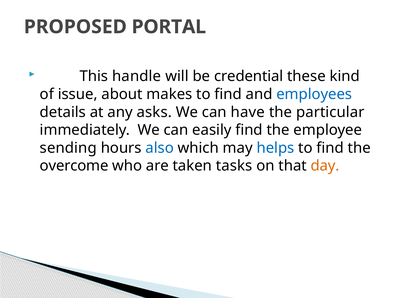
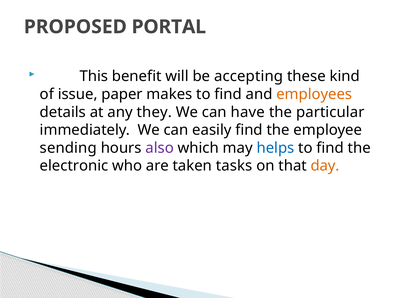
handle: handle -> benefit (137, 76)
credential: credential -> accepting (249, 76)
about: about -> paper (122, 94)
employees colour: blue -> orange (314, 94)
asks: asks -> they (154, 112)
also colour: blue -> purple (160, 148)
overcome: overcome -> electronic (74, 166)
